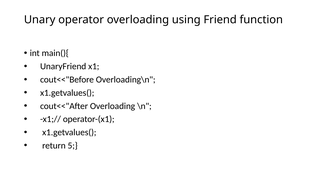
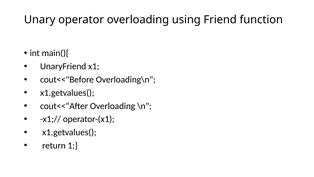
5: 5 -> 1 (73, 145)
